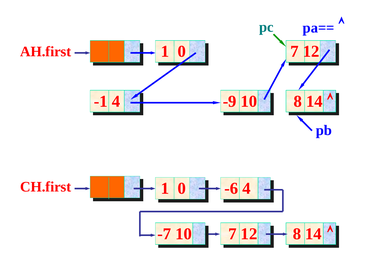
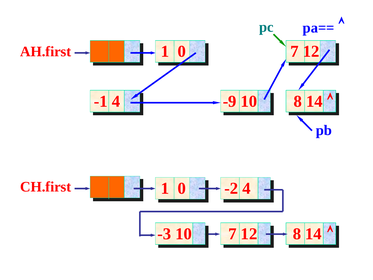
-6: -6 -> -2 (231, 188)
-7: -7 -> -3 (164, 234)
